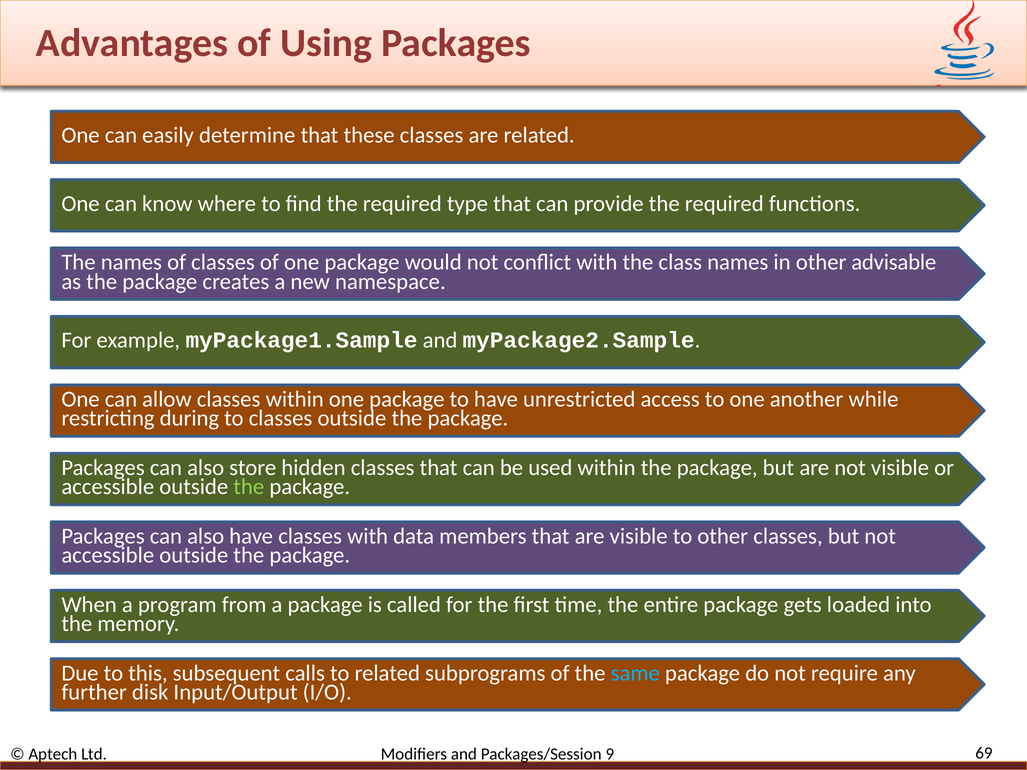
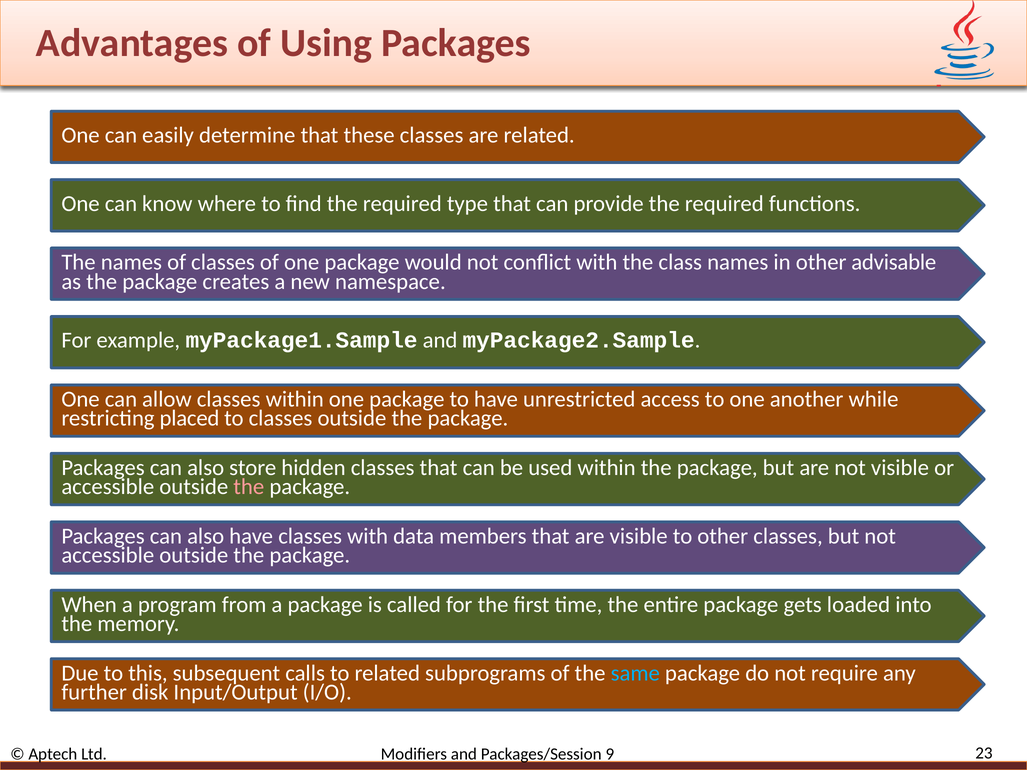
during: during -> placed (190, 419)
the colour: light green -> pink (249, 487)
69: 69 -> 23 (984, 753)
